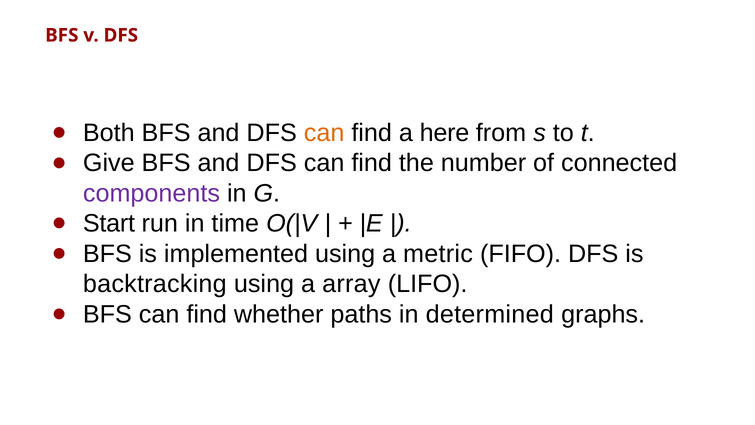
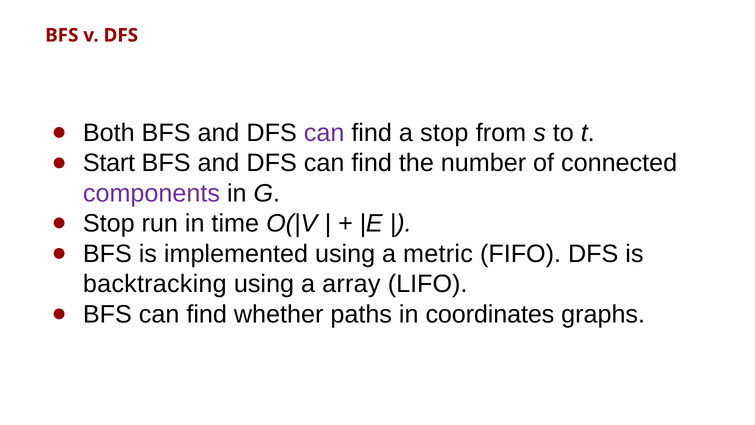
can colour: orange -> purple (324, 133)
a here: here -> stop (444, 133)
Give: Give -> Start (109, 163)
Start: Start -> Stop (109, 223)
determined: determined -> coordinates (490, 314)
